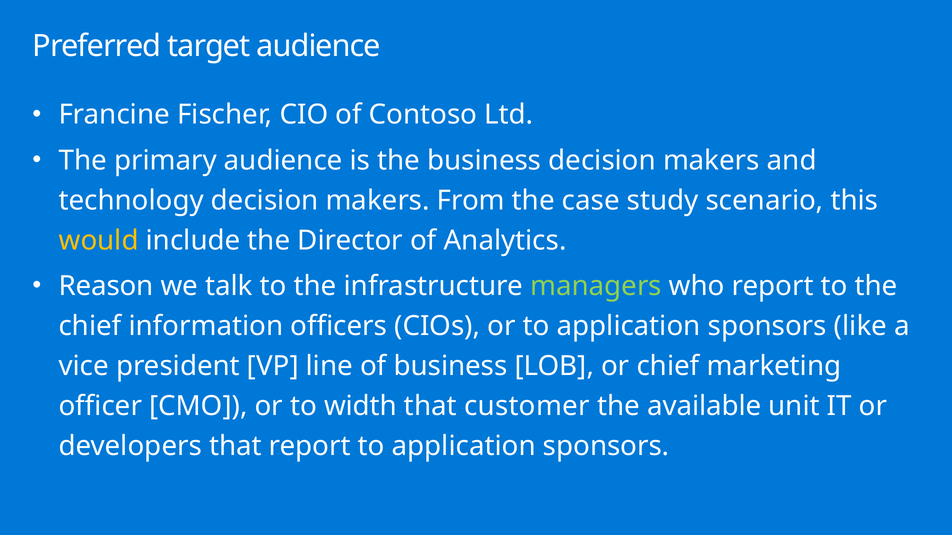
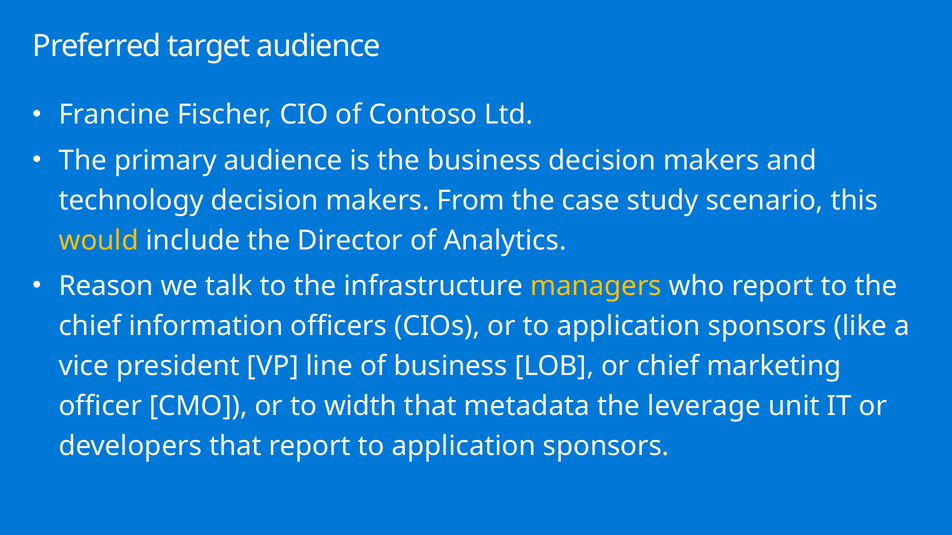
managers colour: light green -> yellow (596, 286)
customer: customer -> metadata (527, 406)
available: available -> leverage (704, 406)
